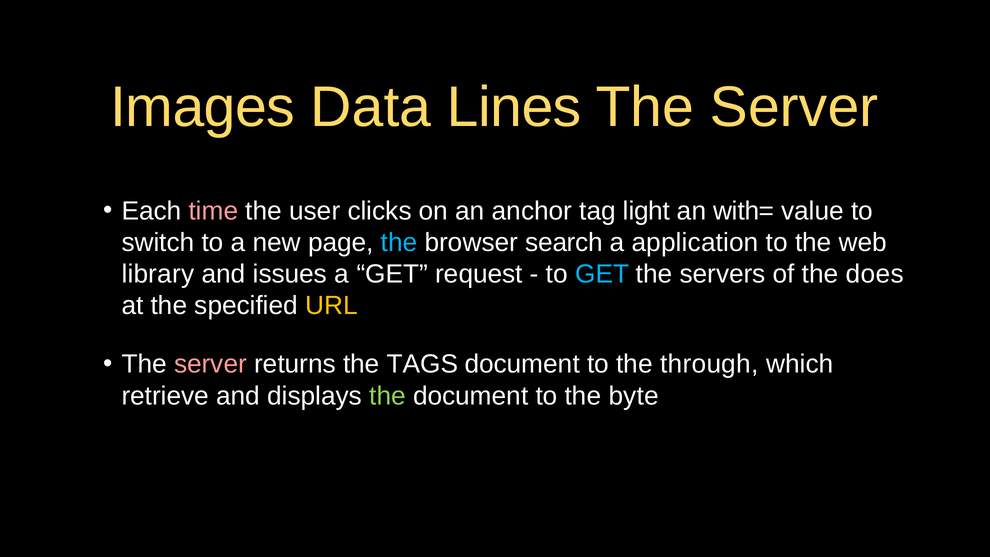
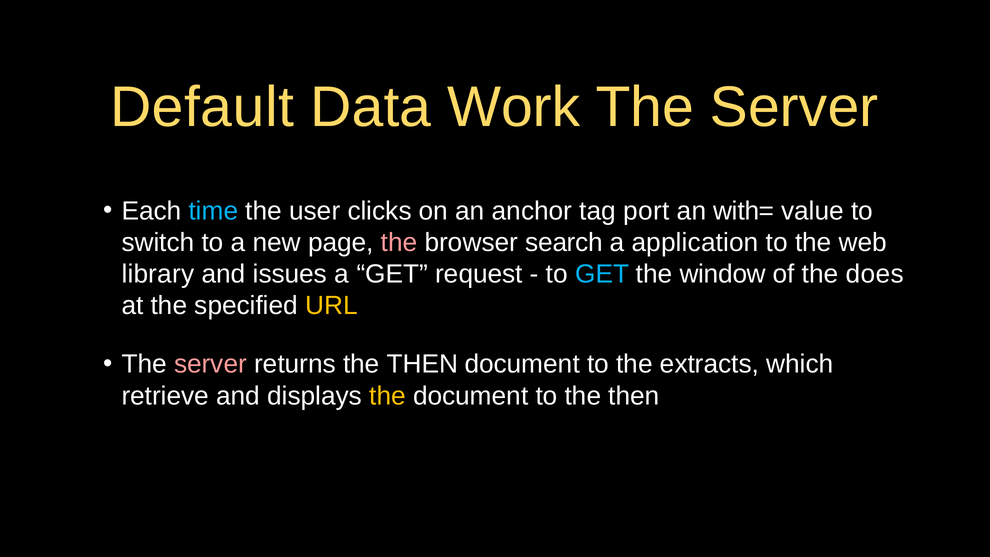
Images: Images -> Default (202, 107)
Lines: Lines -> Work (514, 107)
time colour: pink -> light blue (213, 211)
light: light -> port (646, 211)
the colour: light blue -> pink (399, 243)
servers: servers -> window (723, 274)
returns the TAGS: TAGS -> THEN (423, 364)
through: through -> extracts (710, 364)
the colour: light green -> yellow (388, 396)
to the byte: byte -> then (634, 396)
